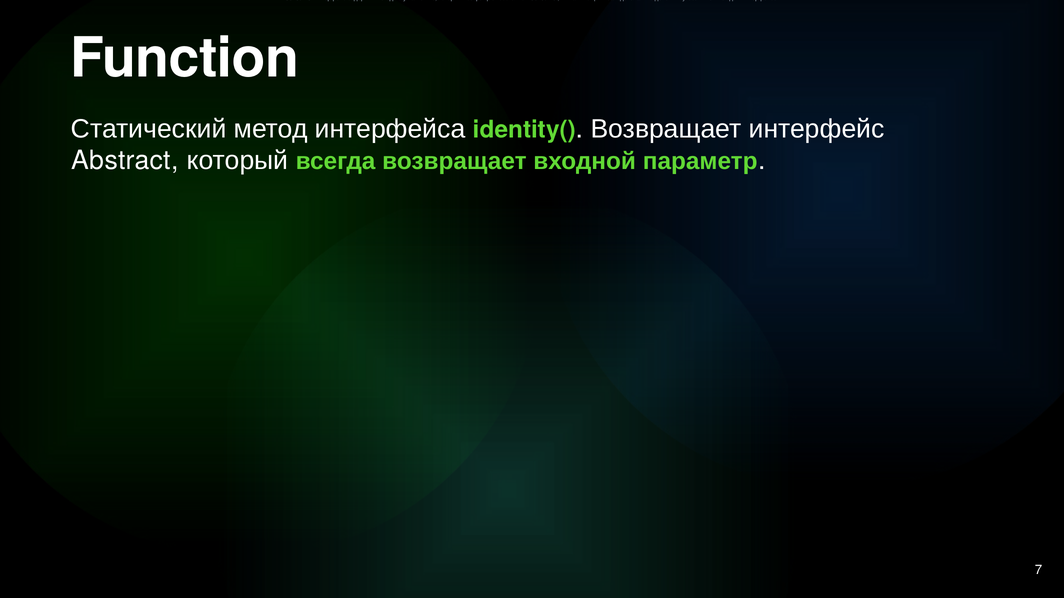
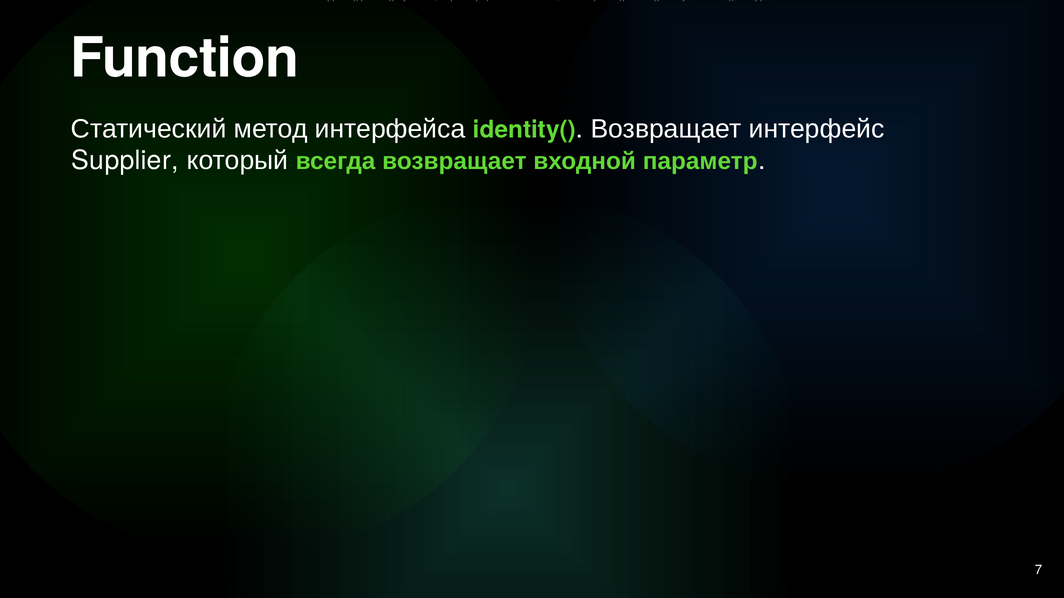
Abstract: Abstract -> Supplier (125, 161)
